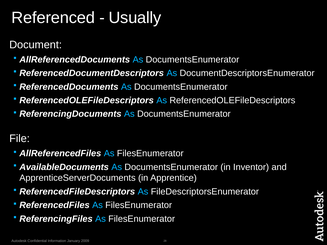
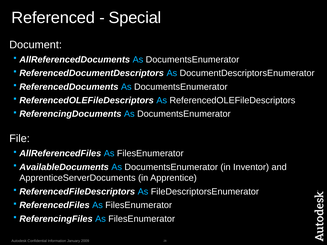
Usually: Usually -> Special (135, 18)
